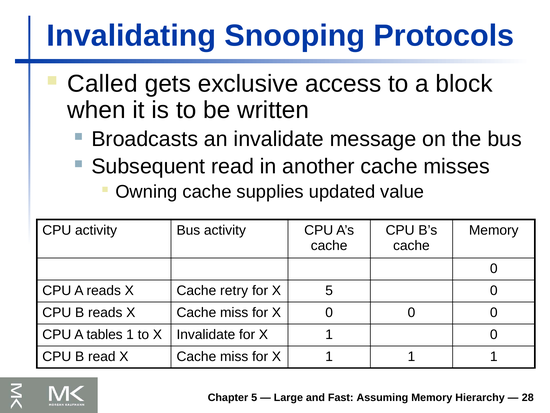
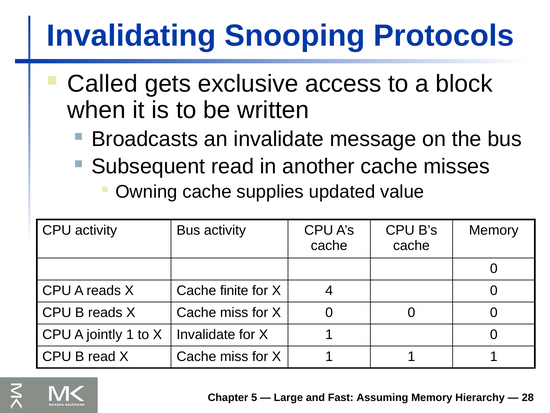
retry: retry -> finite (234, 290)
X 5: 5 -> 4 (329, 290)
tables: tables -> jointly (104, 334)
